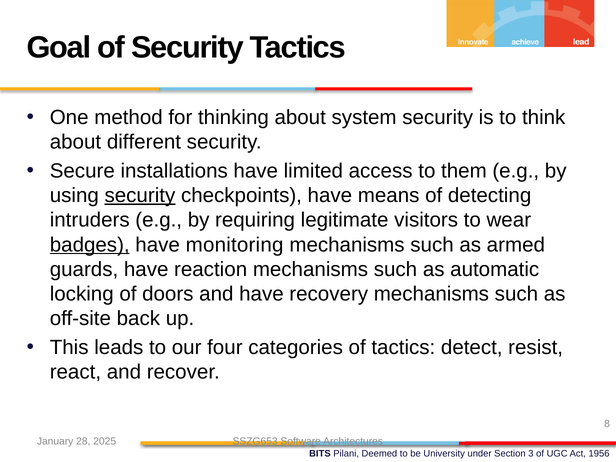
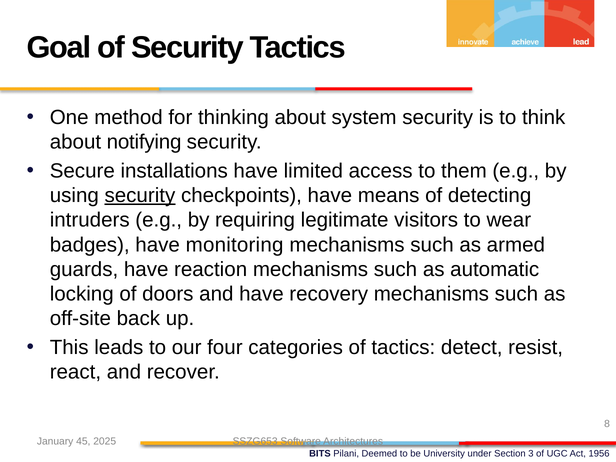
different: different -> notifying (144, 142)
badges underline: present -> none (90, 245)
28: 28 -> 45 (83, 441)
